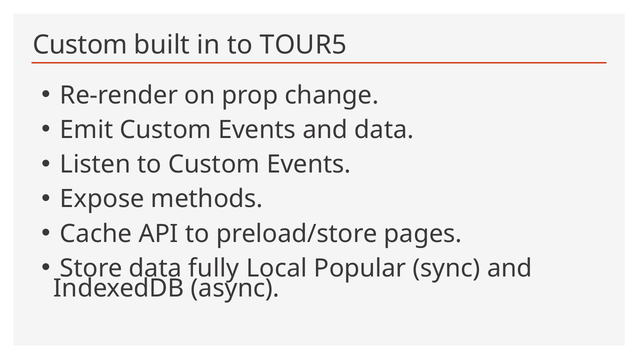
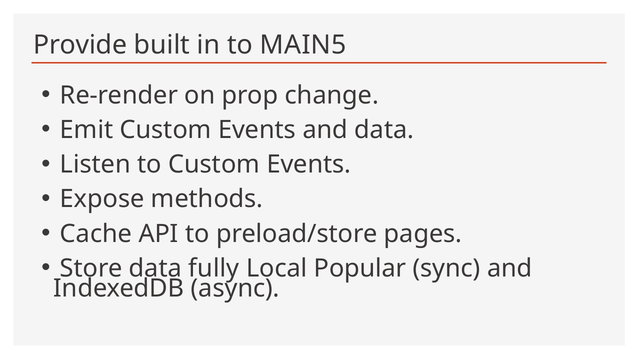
Custom: Custom -> Provide (80, 45)
TOUR5: TOUR5 -> MAIN5 (303, 45)
